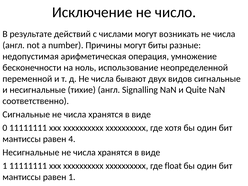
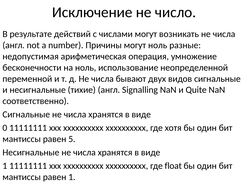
могут биты: биты -> ноль (158, 45)
4: 4 -> 5 (72, 139)
